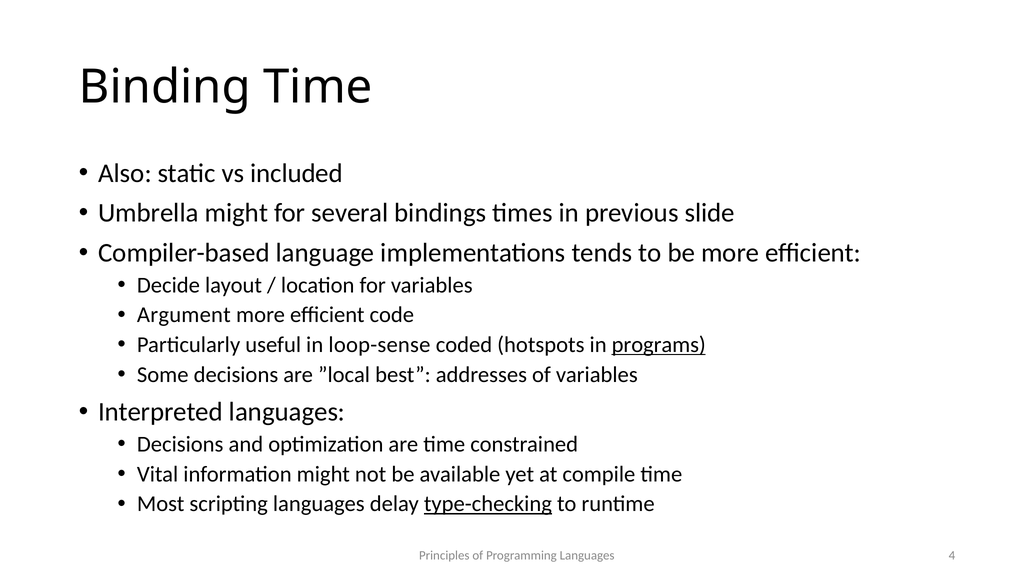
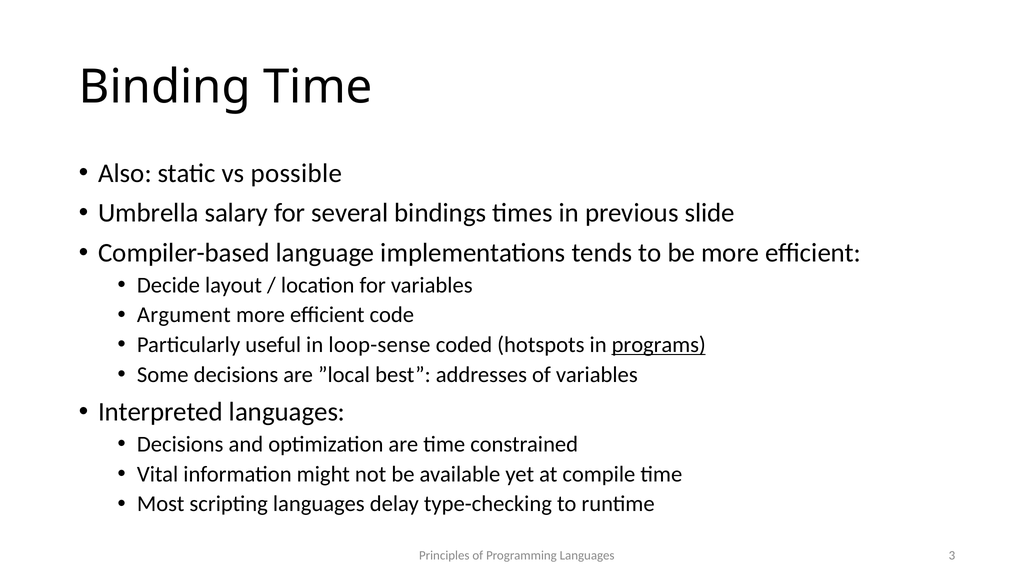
included: included -> possible (296, 173)
Umbrella might: might -> salary (236, 213)
type-checking underline: present -> none (488, 504)
4: 4 -> 3 (952, 555)
